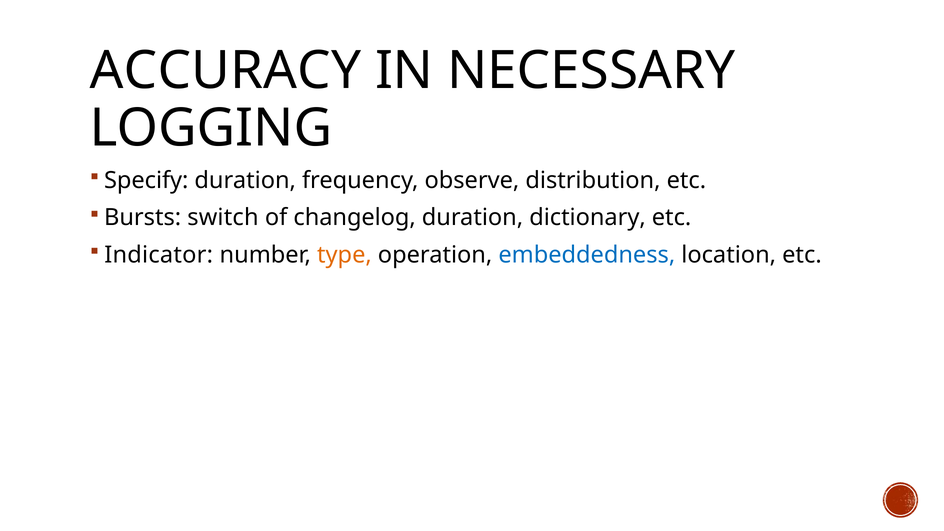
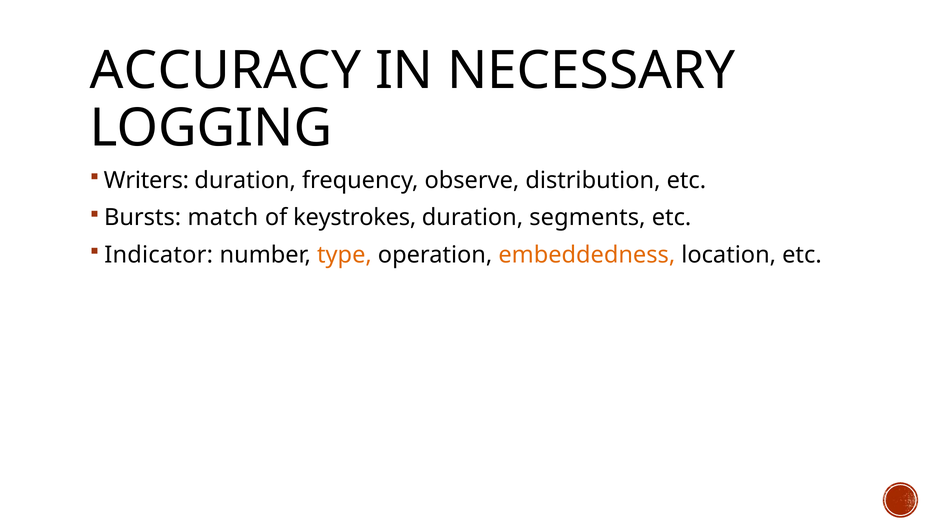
Specify: Specify -> Writers (146, 180)
switch: switch -> match (223, 218)
changelog: changelog -> keystrokes (355, 218)
dictionary: dictionary -> segments (587, 218)
embeddedness colour: blue -> orange (587, 255)
